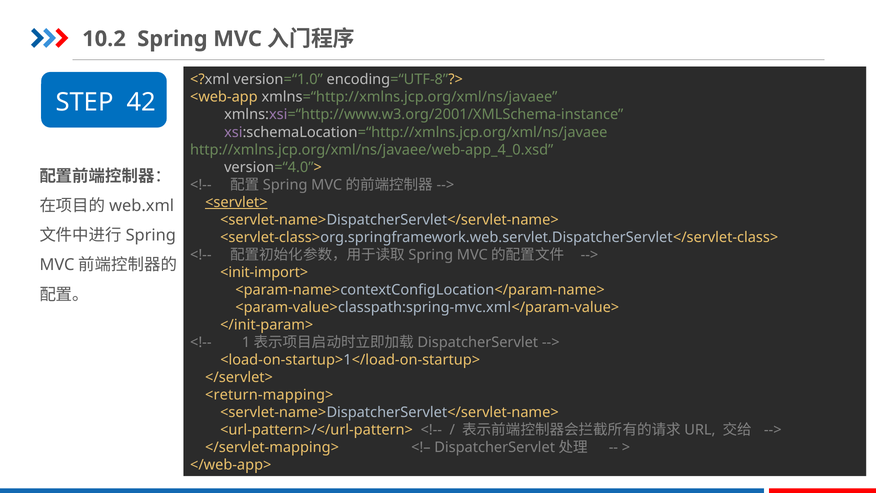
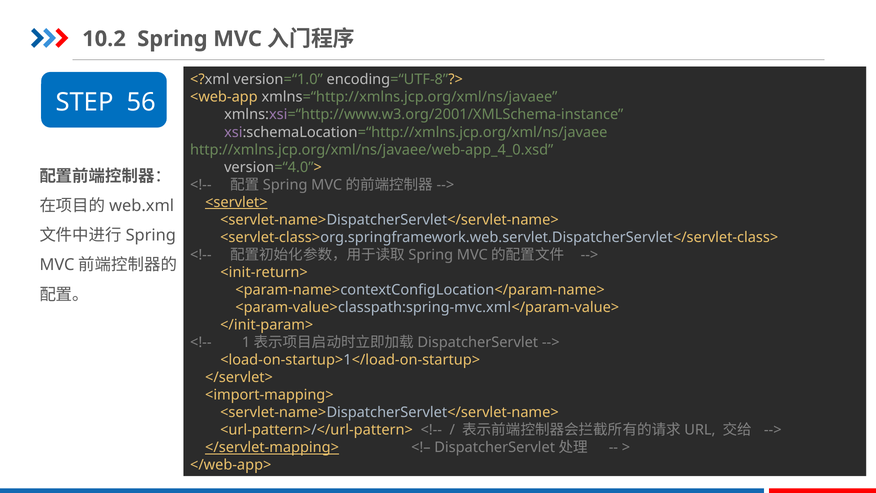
42: 42 -> 56 (141, 102)
<init-import>: <init-import> -> <init-return> (264, 272)
<return-mapping>: <return-mapping> -> <import-mapping> (269, 395)
</servlet-mapping> underline: none -> present (272, 447)
